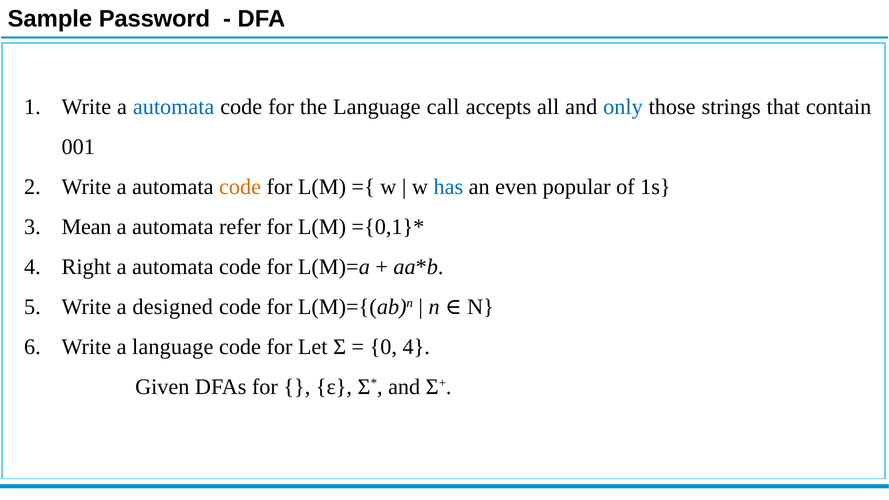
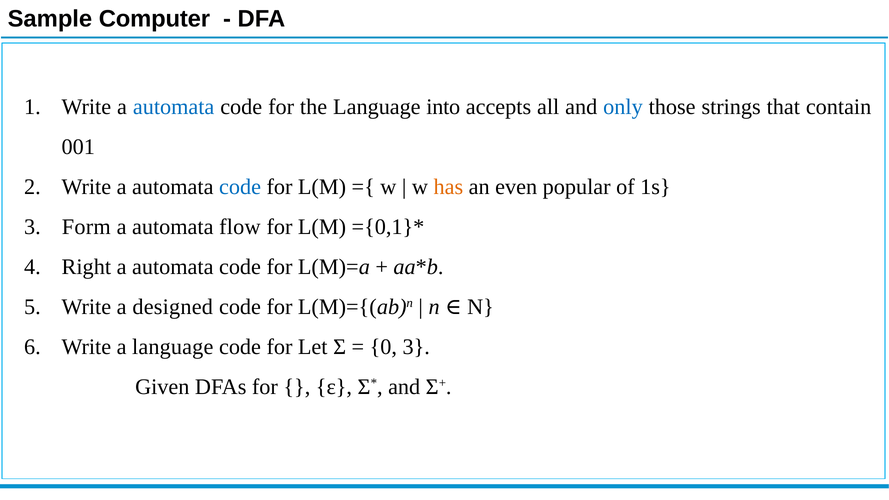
Password: Password -> Computer (154, 19)
call: call -> into (443, 107)
code colour: orange -> blue (240, 187)
has colour: blue -> orange (448, 187)
Mean: Mean -> Form (86, 227)
refer: refer -> flow (240, 227)
0 4: 4 -> 3 (416, 347)
